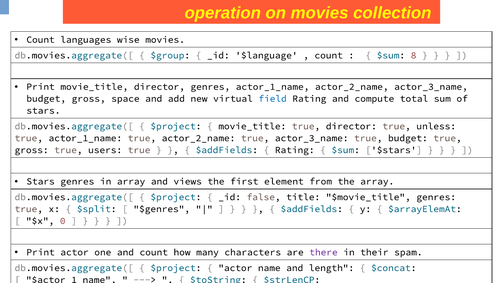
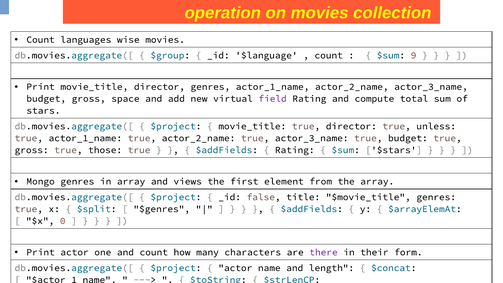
8: 8 -> 9 (414, 55)
field colour: blue -> purple (273, 99)
users: users -> those (105, 150)
Stars: Stars -> Mongo (41, 181)
spam: spam -> form (408, 252)
